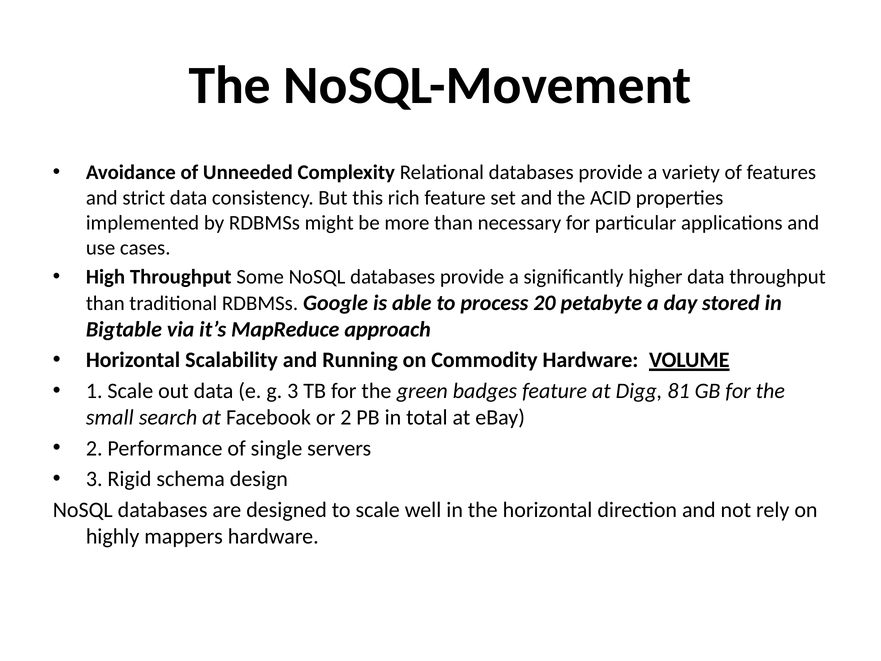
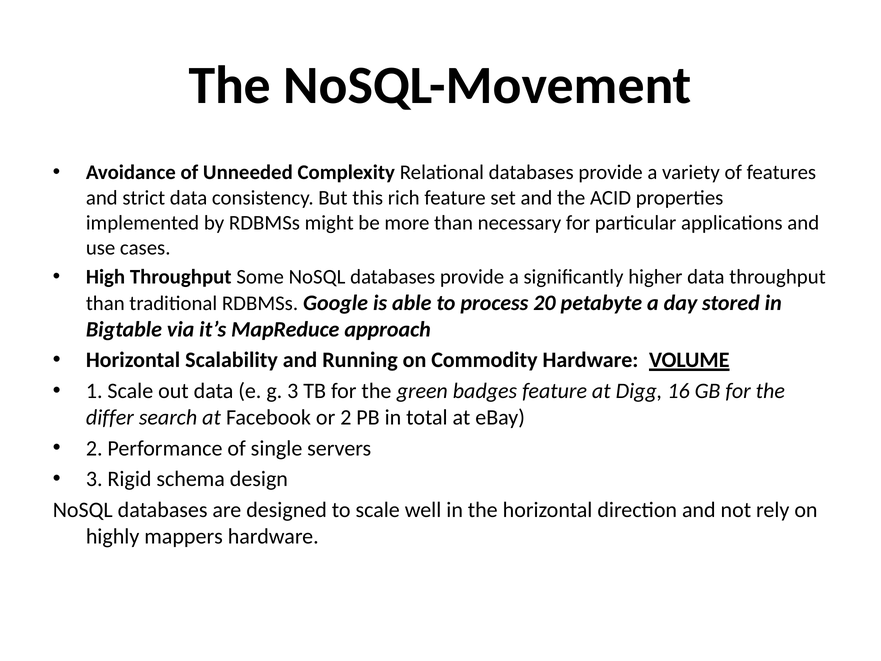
81: 81 -> 16 (679, 391)
small: small -> differ (110, 417)
